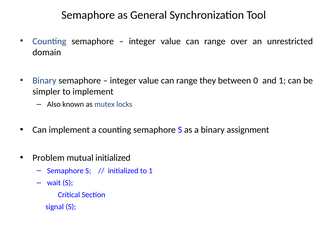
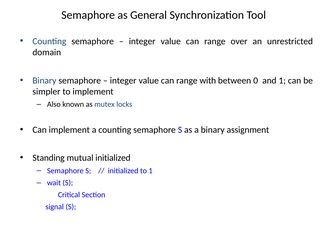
they: they -> with (208, 80)
Problem: Problem -> Standing (49, 158)
